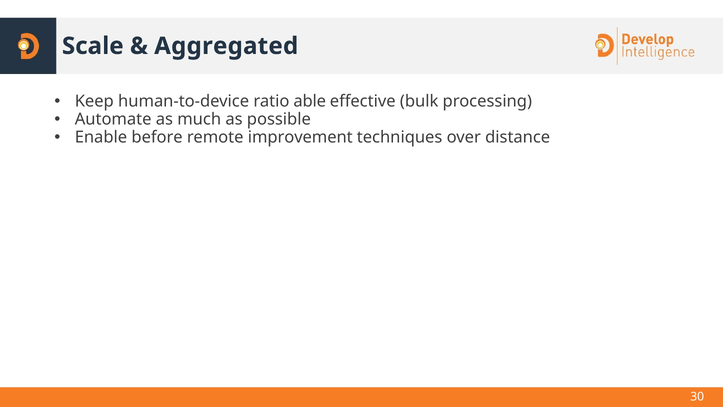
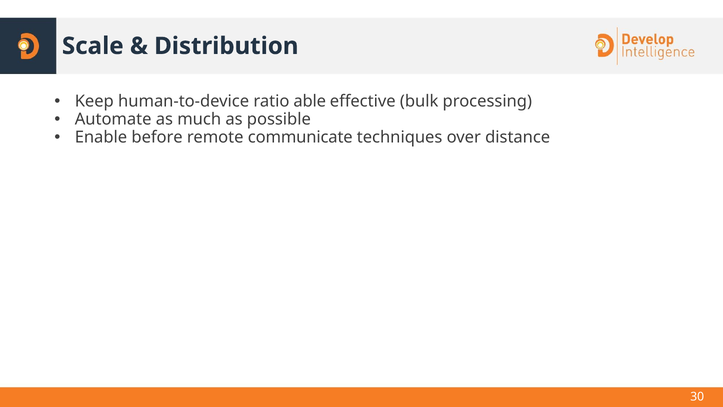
Aggregated: Aggregated -> Distribution (226, 46)
improvement: improvement -> communicate (300, 137)
